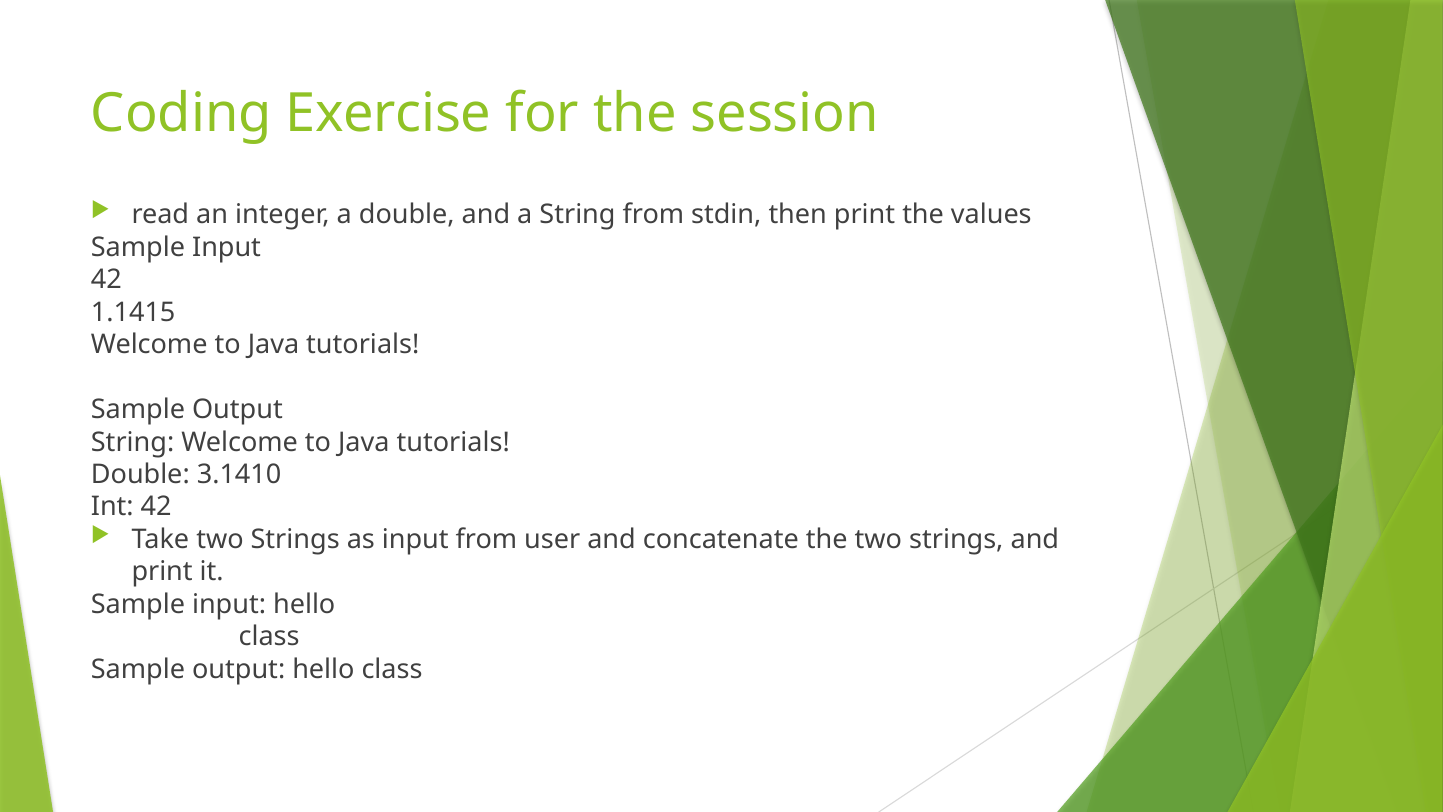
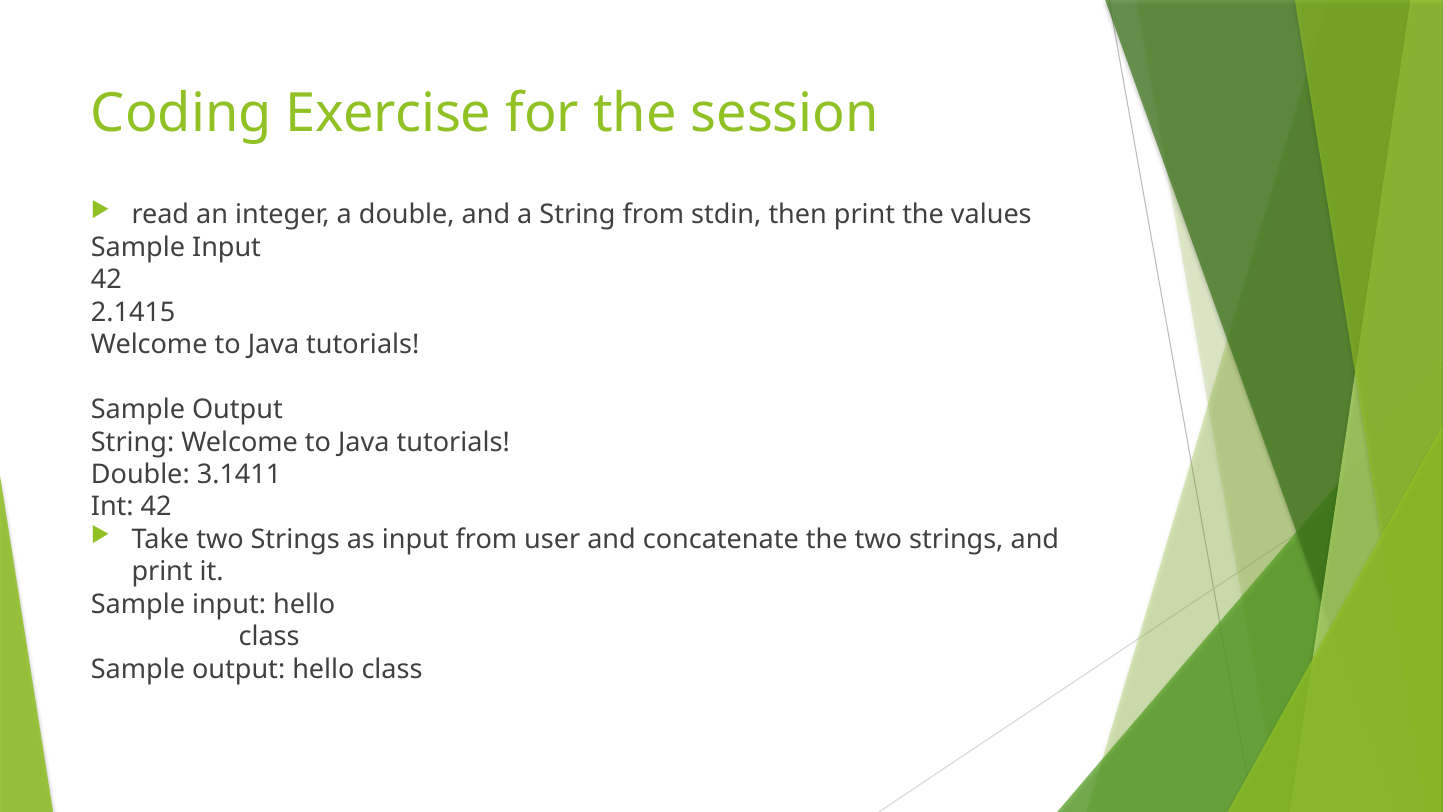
1.1415: 1.1415 -> 2.1415 (133, 312)
3.1410: 3.1410 -> 3.1411 (239, 474)
